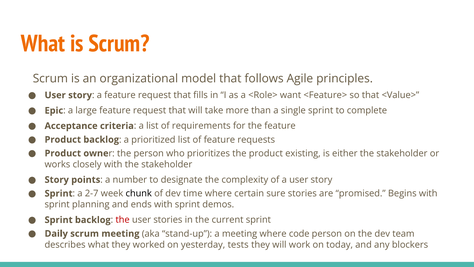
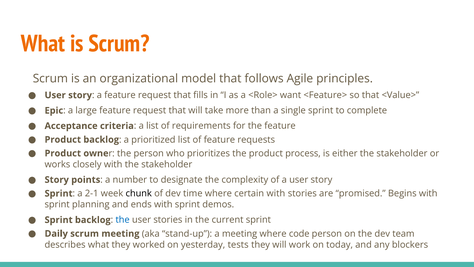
existing: existing -> process (303, 153)
2-7: 2-7 -> 2-1 (92, 193)
certain sure: sure -> with (276, 193)
the colour: red -> blue (123, 220)
